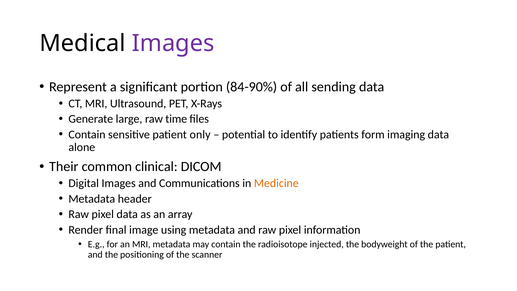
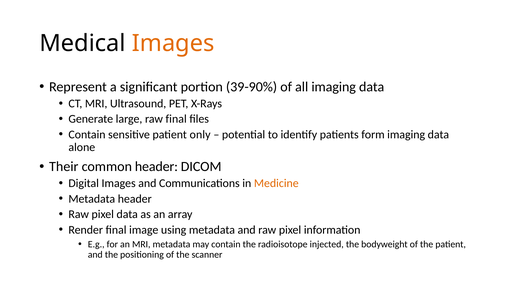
Images colour: purple -> orange (173, 43)
84-90%: 84-90% -> 39-90% (252, 87)
all sending: sending -> imaging (334, 87)
raw time: time -> final (176, 119)
common clinical: clinical -> header (156, 167)
